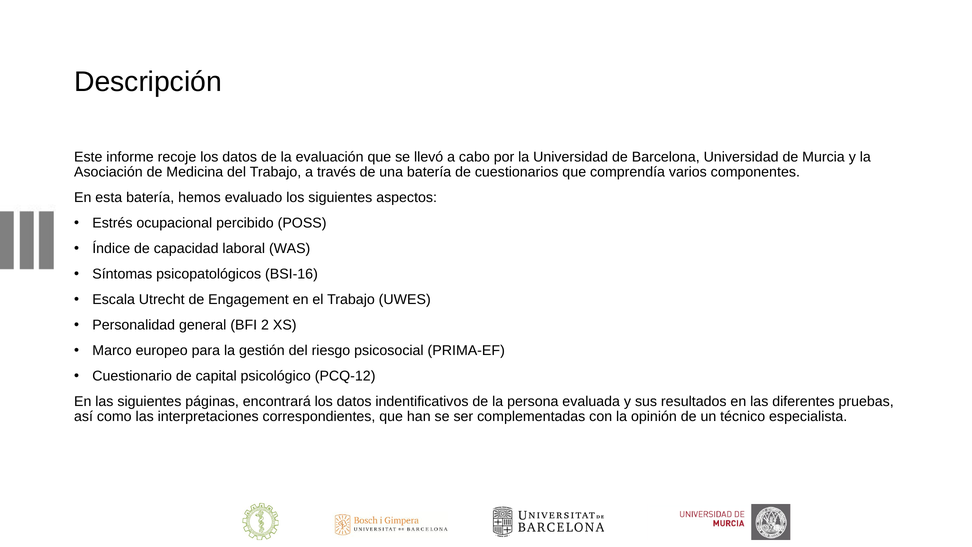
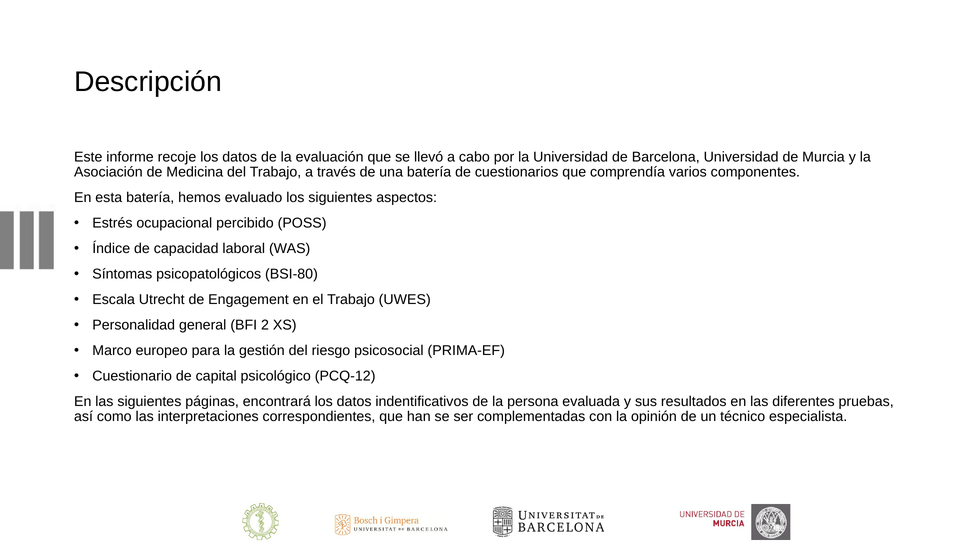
BSI-16: BSI-16 -> BSI-80 (291, 274)
